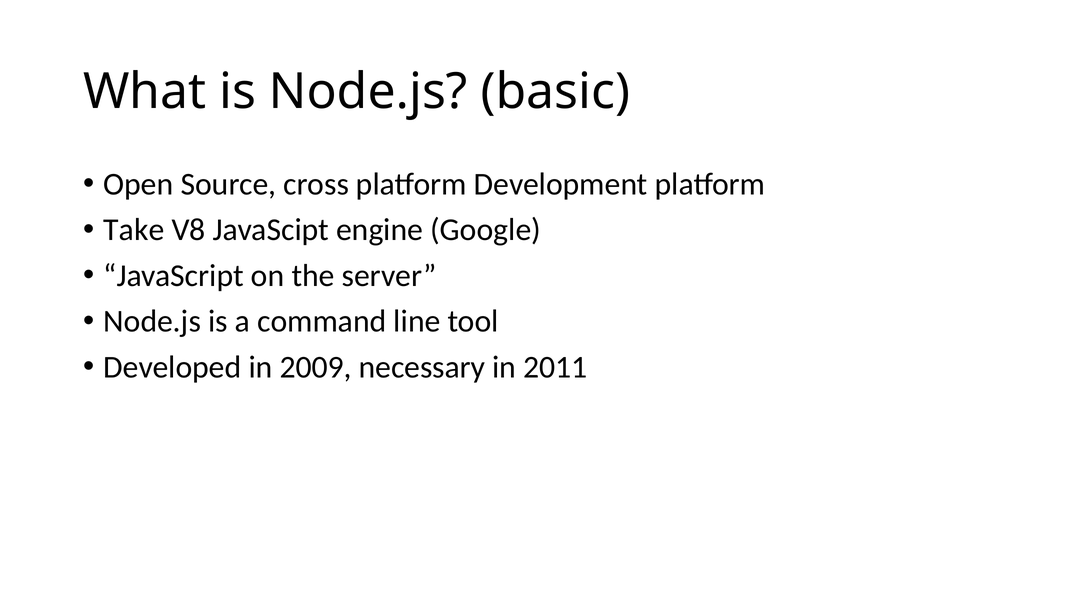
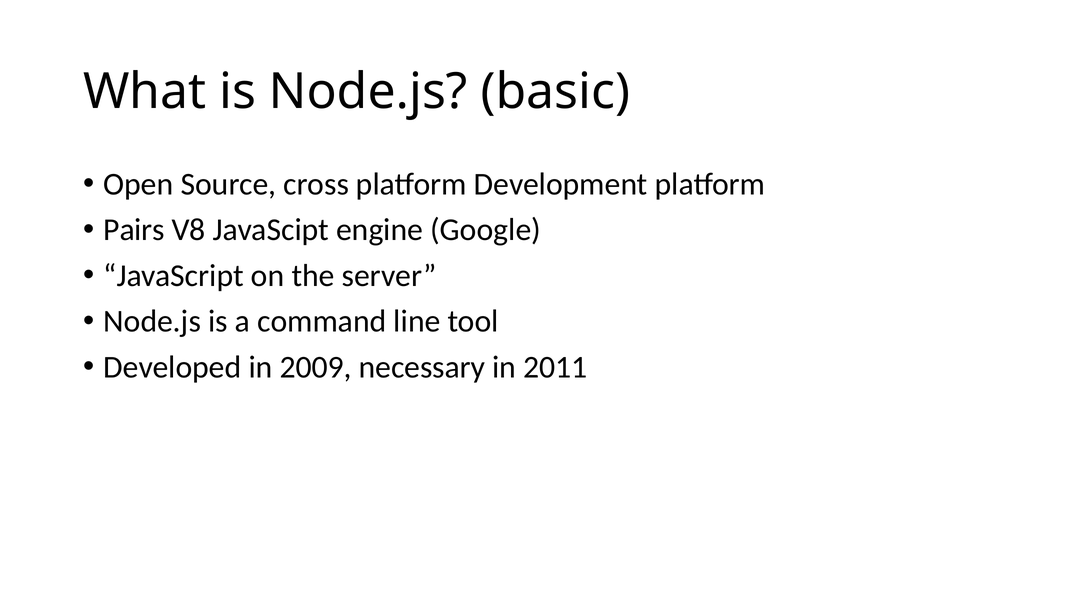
Take: Take -> Pairs (134, 230)
